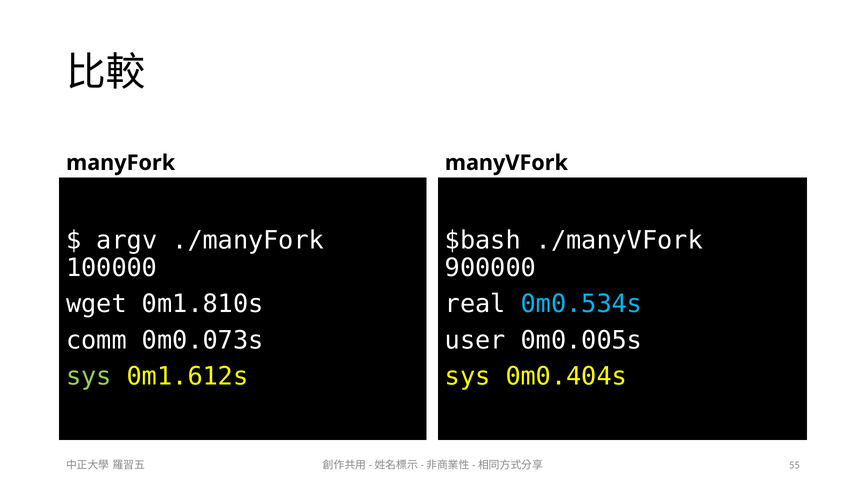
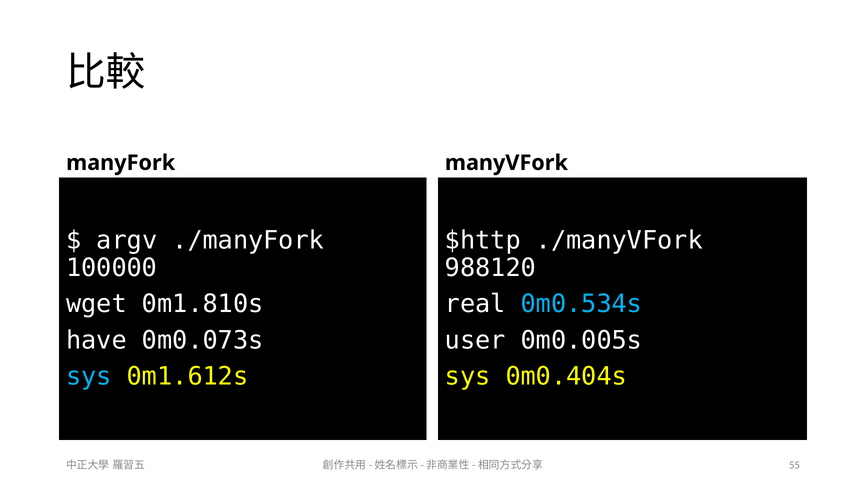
$bash: $bash -> $http (483, 241)
900000: 900000 -> 988120 (490, 268)
comm: comm -> have (97, 340)
sys colour: light green -> light blue (89, 377)
